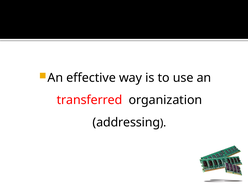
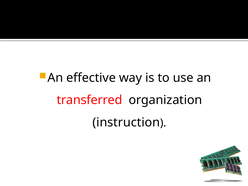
addressing: addressing -> instruction (126, 122)
